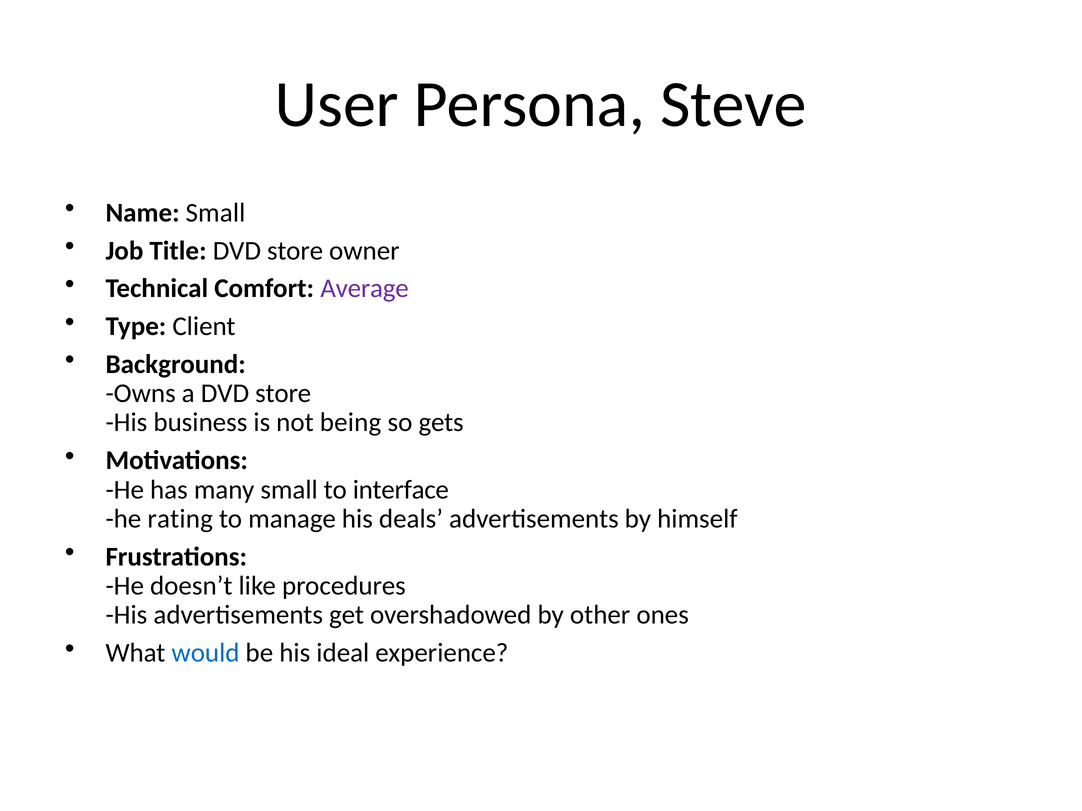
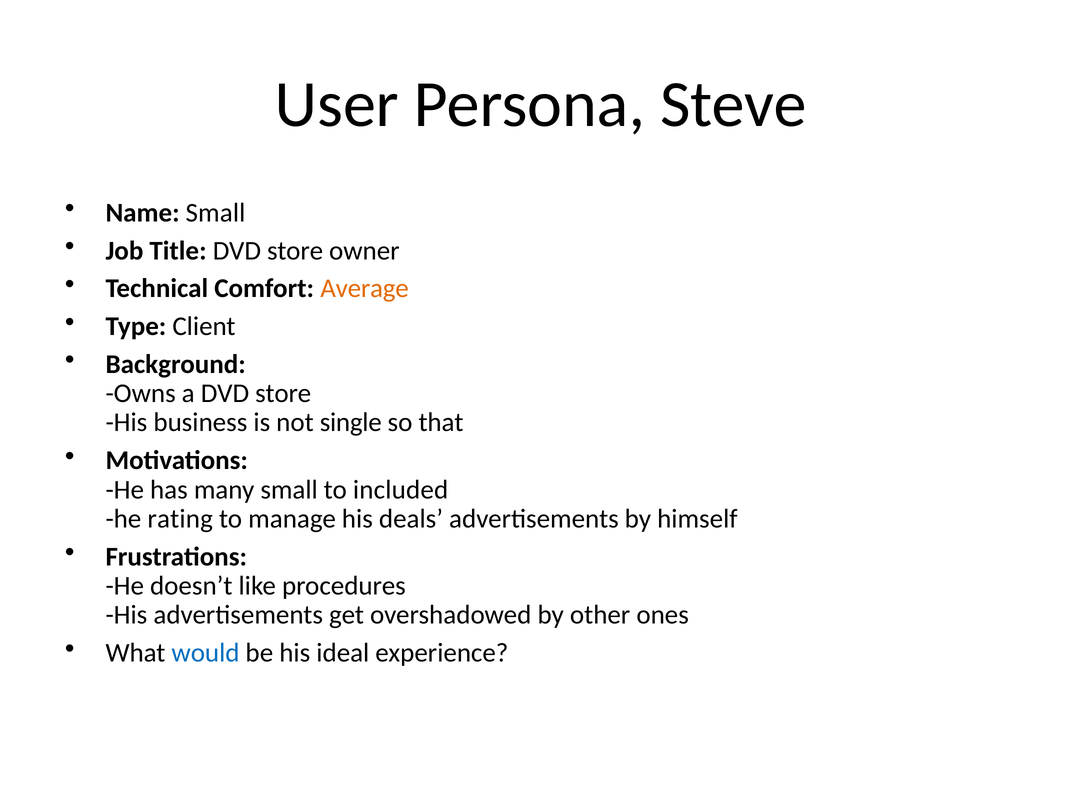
Average colour: purple -> orange (365, 289)
being: being -> single (351, 423)
gets: gets -> that (441, 423)
interface: interface -> included (401, 490)
